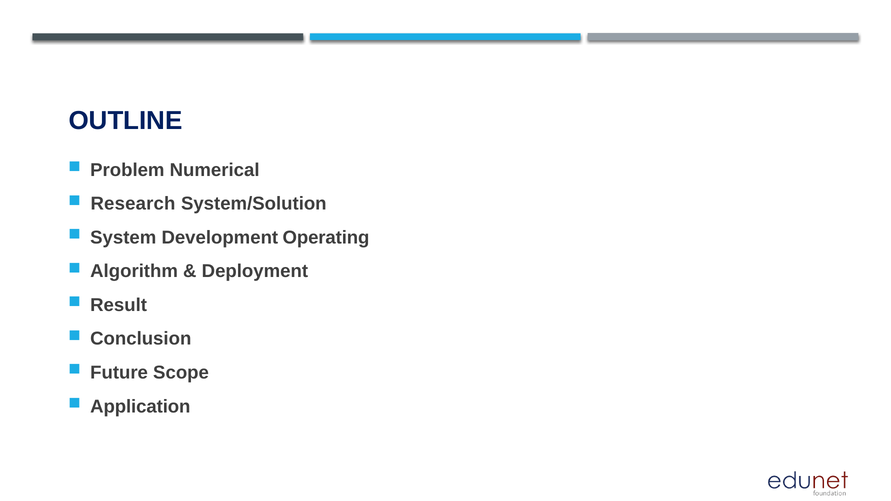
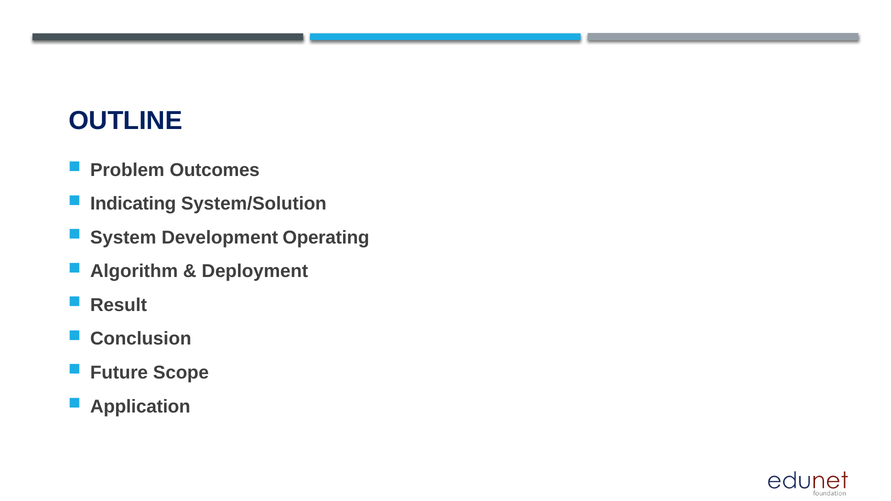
Numerical: Numerical -> Outcomes (215, 170)
Research: Research -> Indicating (133, 204)
